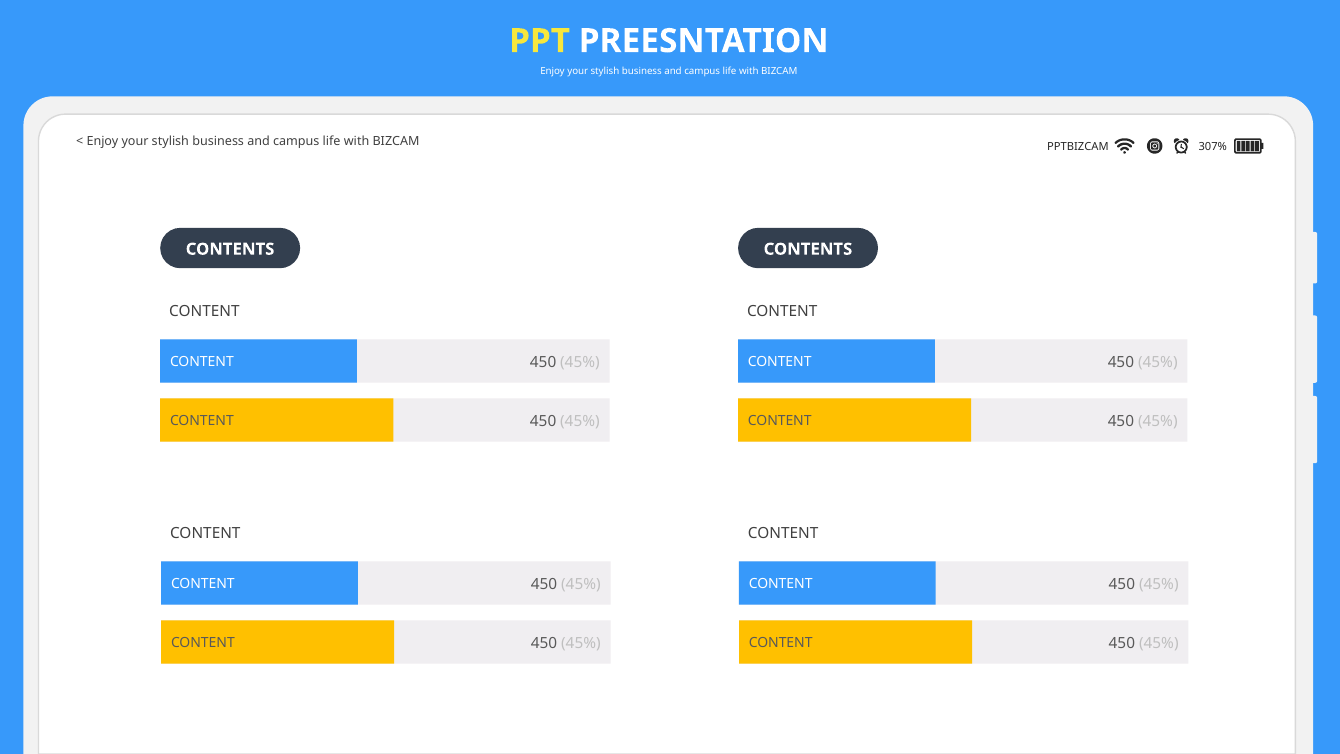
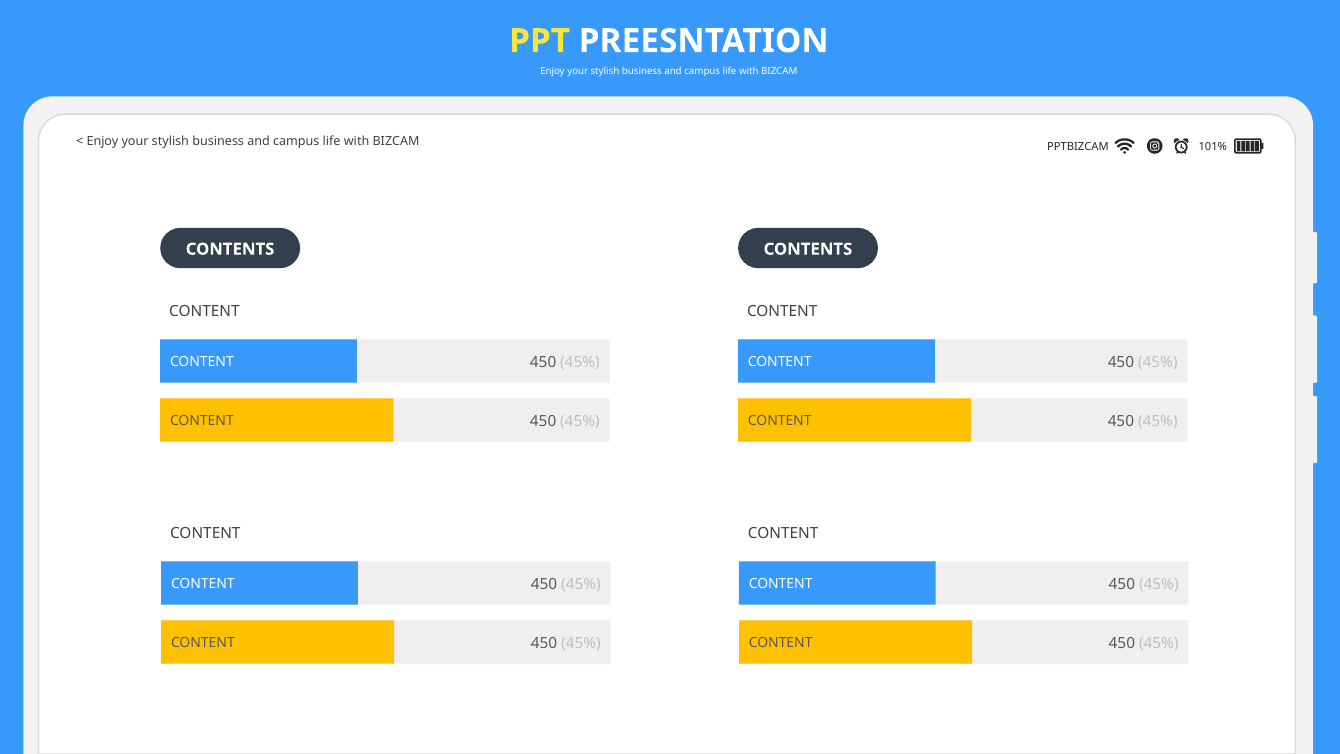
307%: 307% -> 101% (1213, 147)
